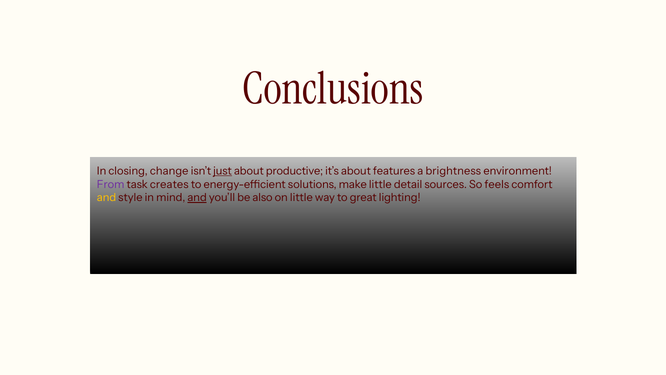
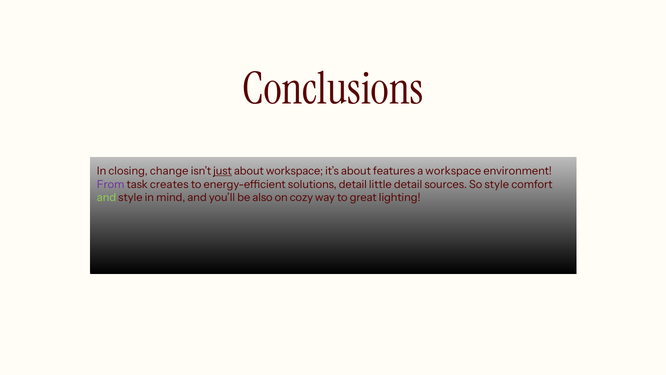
about productive: productive -> workspace (294, 171)
a brightness: brightness -> workspace (453, 171)
solutions make: make -> detail (353, 184)
So feels: feels -> style (497, 184)
and colour: yellow -> light green (106, 198)
and underline: present -> none (197, 198)
on little: little -> cozy (301, 198)
